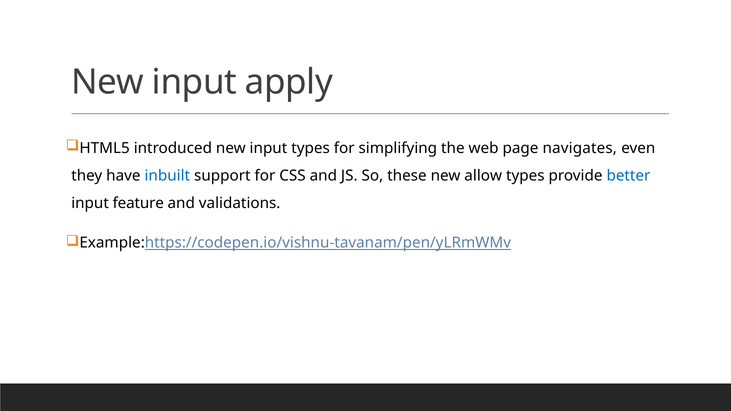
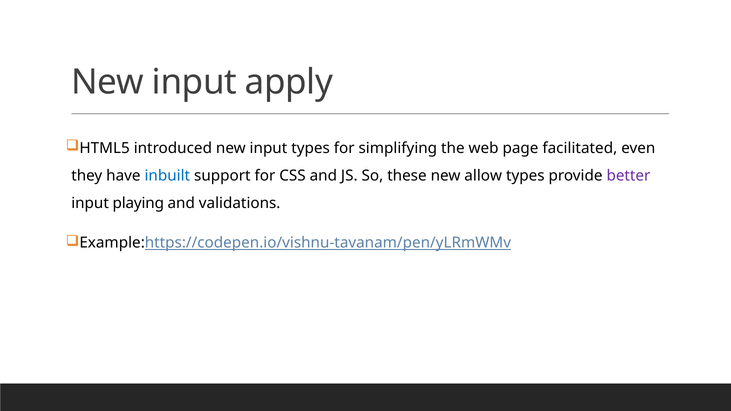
navigates: navigates -> facilitated (580, 148)
better colour: blue -> purple (628, 176)
feature: feature -> playing (138, 203)
